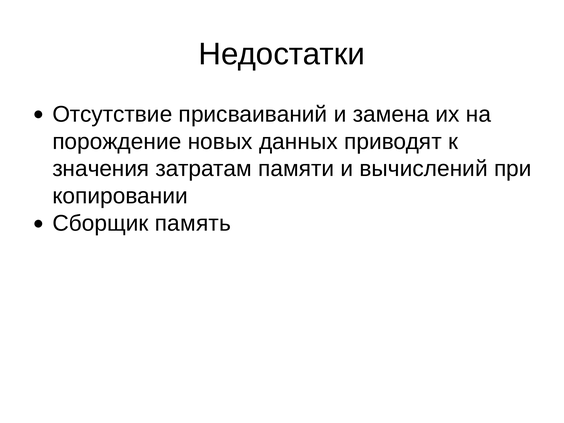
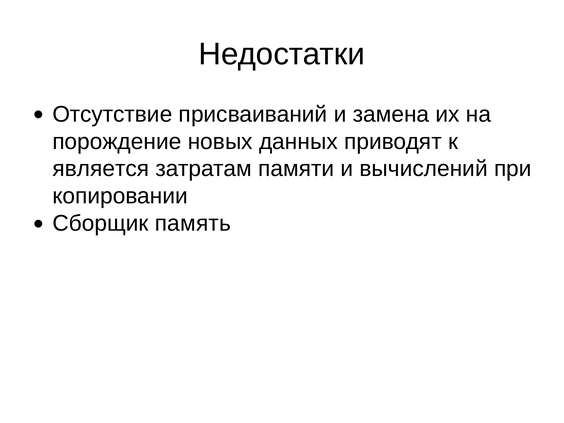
значения: значения -> является (101, 169)
